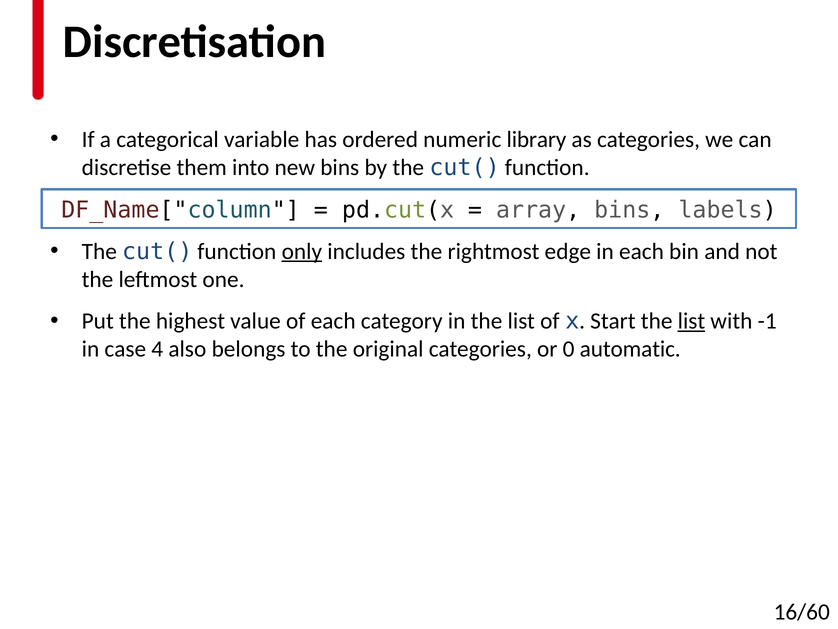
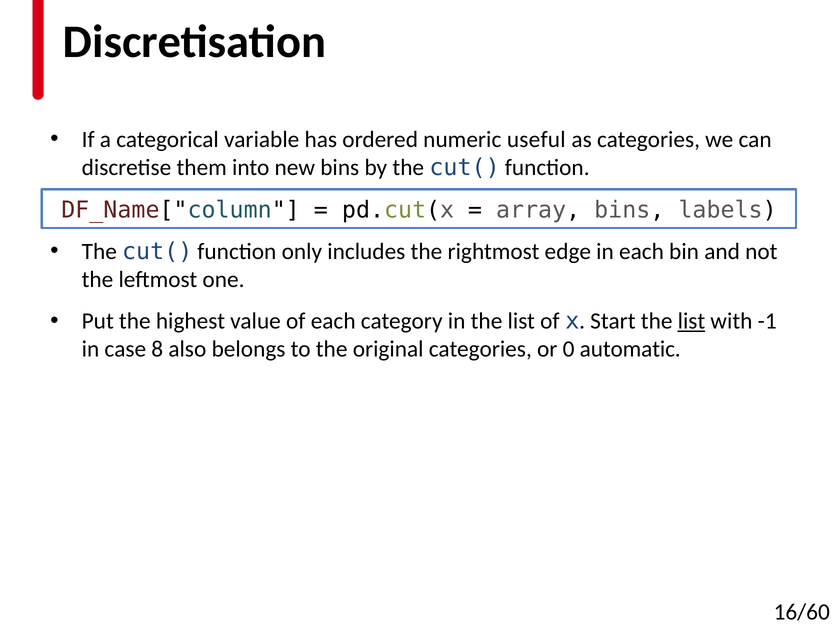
library: library -> useful (536, 139)
only underline: present -> none (302, 251)
4: 4 -> 8 (157, 349)
